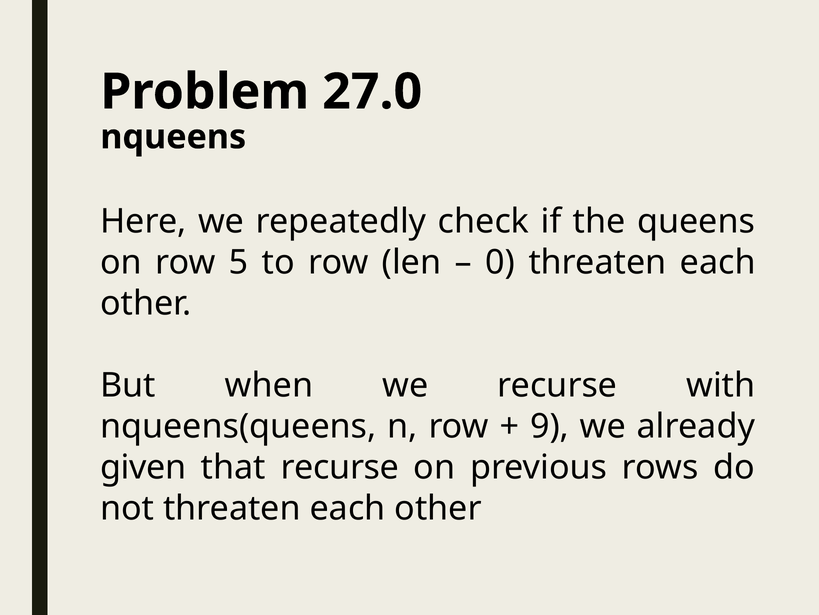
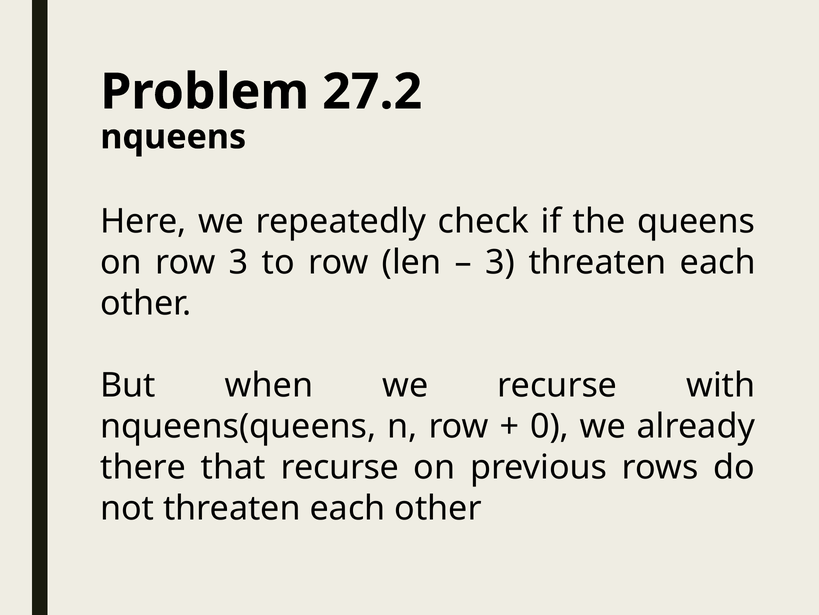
27.0: 27.0 -> 27.2 (372, 92)
row 5: 5 -> 3 (239, 262)
0: 0 -> 3 (500, 262)
9: 9 -> 0 (550, 426)
given: given -> there (143, 467)
